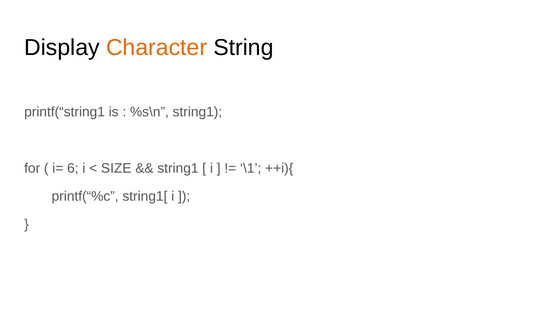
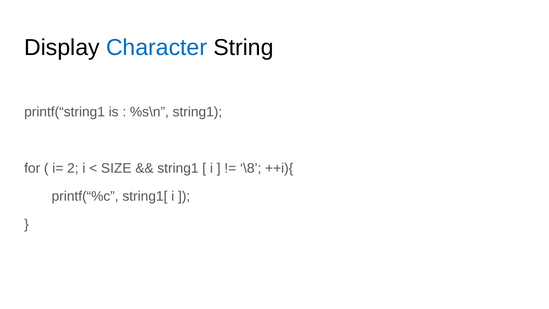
Character colour: orange -> blue (157, 48)
6: 6 -> 2 (73, 168)
\1: \1 -> \8 (251, 168)
